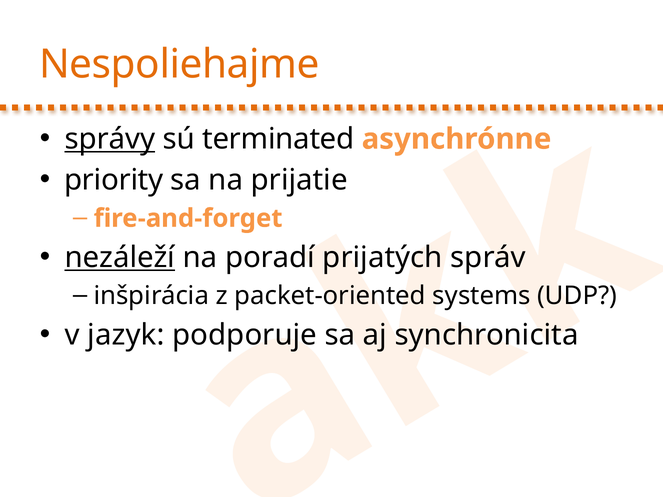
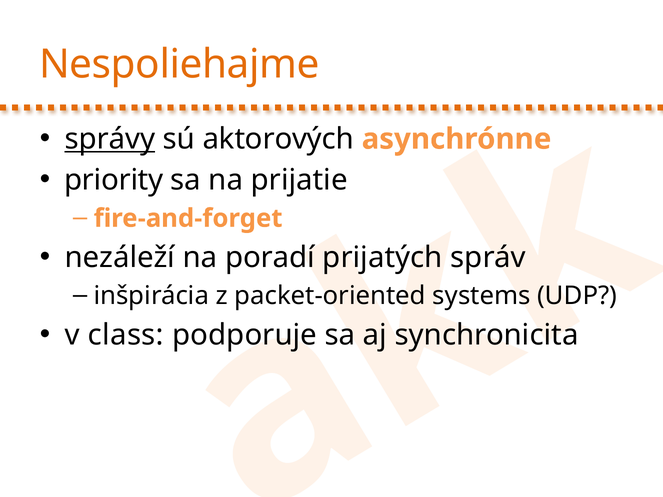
terminated: terminated -> aktorových (278, 139)
nezáleží underline: present -> none (120, 258)
jazyk: jazyk -> class (126, 335)
